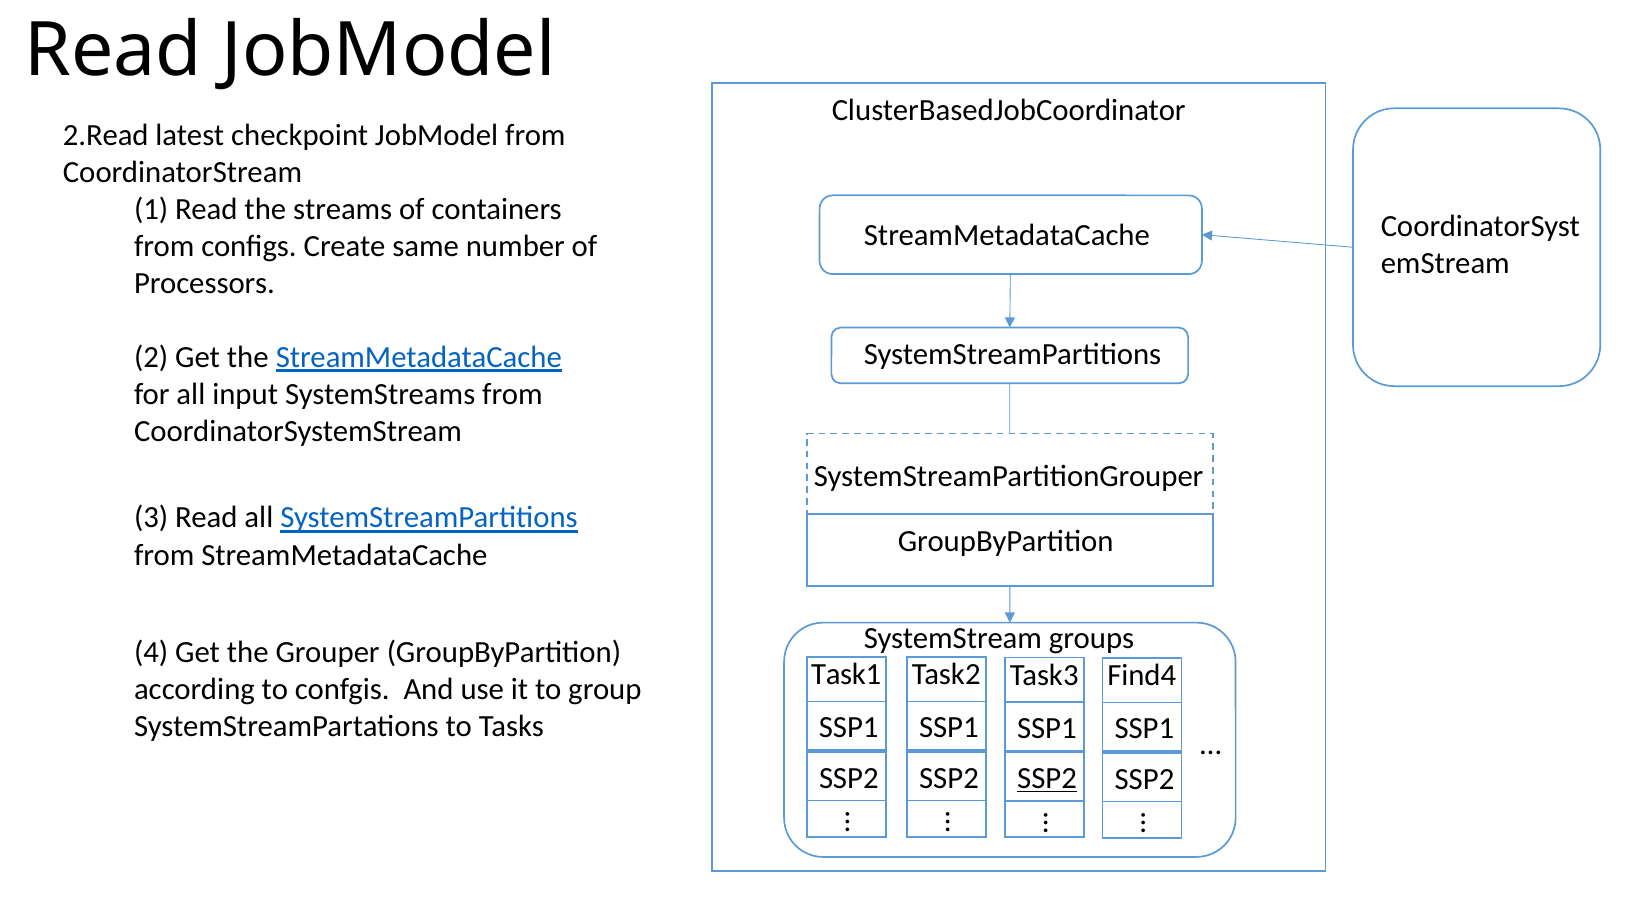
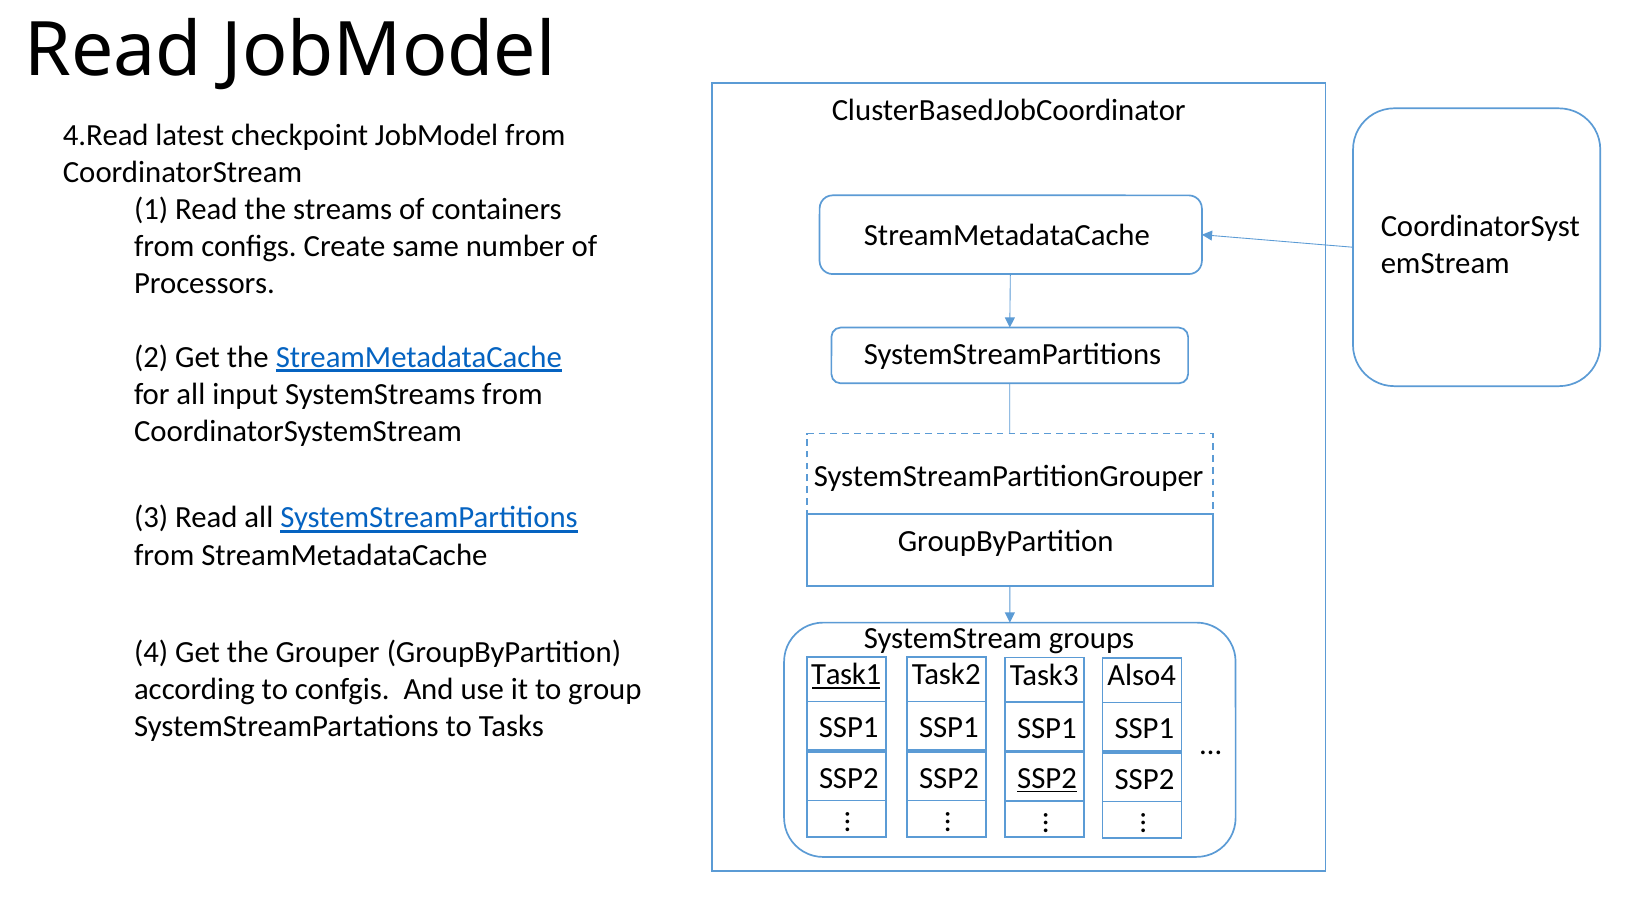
2.Read: 2.Read -> 4.Read (106, 135)
Task1 underline: none -> present (846, 675)
Find4: Find4 -> Also4 (1142, 676)
